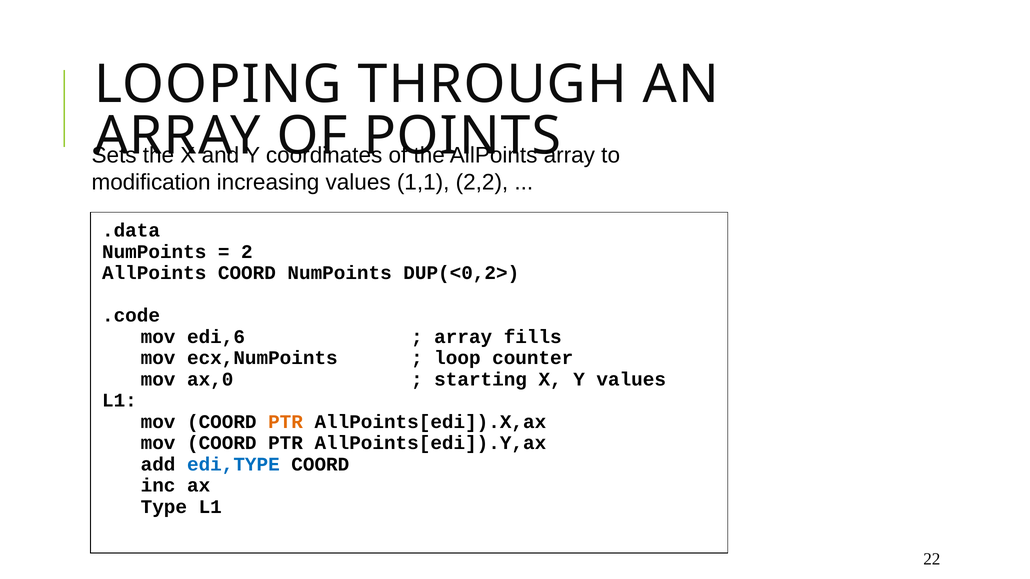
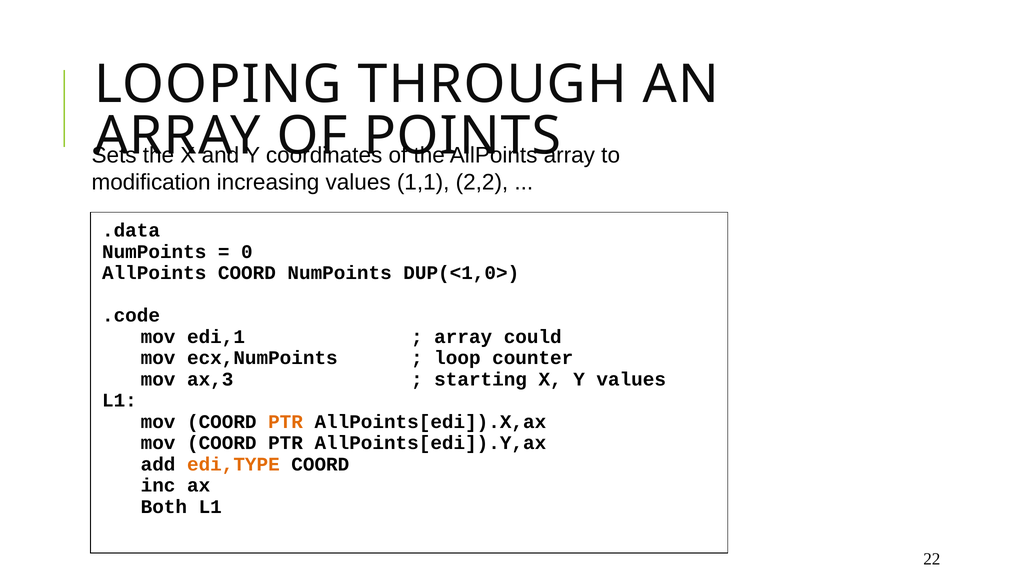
2: 2 -> 0 (247, 252)
DUP(<0,2>: DUP(<0,2> -> DUP(<1,0> (461, 273)
edi,6: edi,6 -> edi,1 (216, 337)
fills: fills -> could (533, 337)
ax,0: ax,0 -> ax,3 (210, 379)
edi,TYPE colour: blue -> orange (233, 464)
Type: Type -> Both (164, 507)
